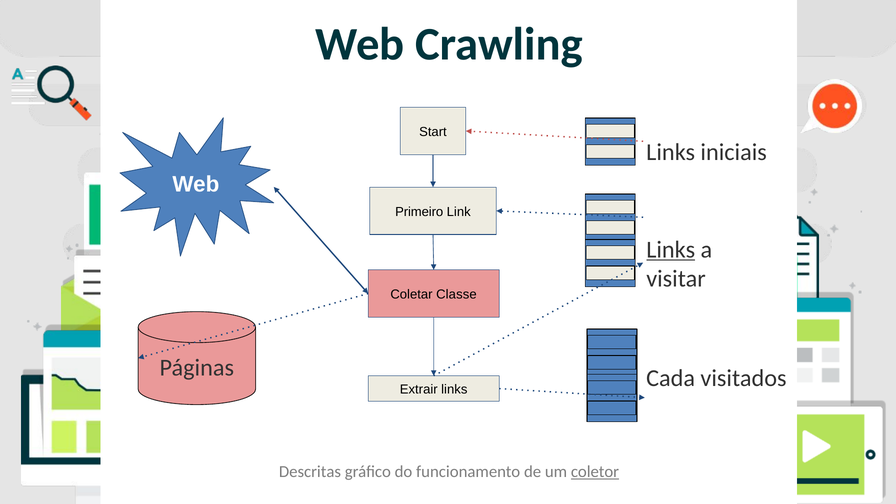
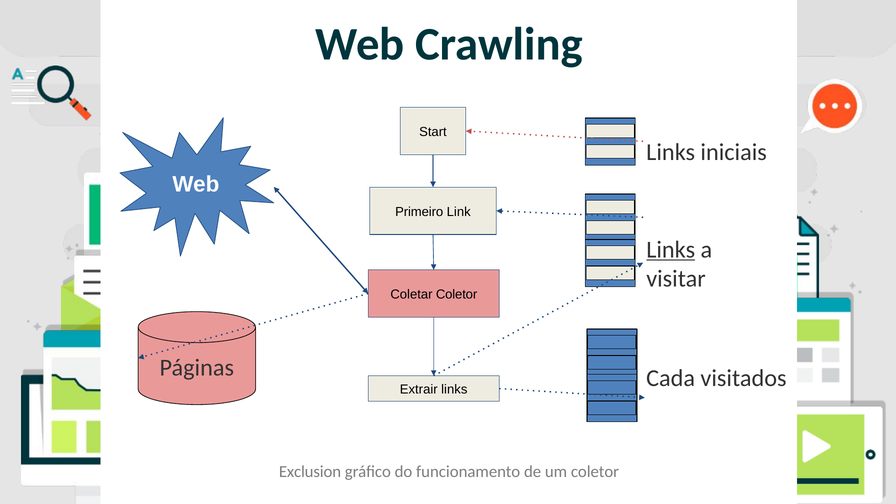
Coletar Classe: Classe -> Coletor (457, 294)
Descritas: Descritas -> Exclusion (310, 472)
coletor underline: present -> none (595, 472)
